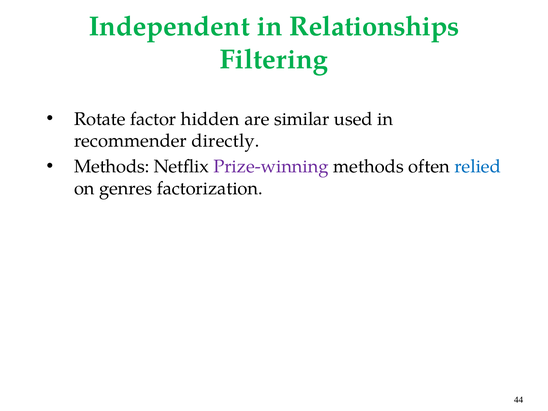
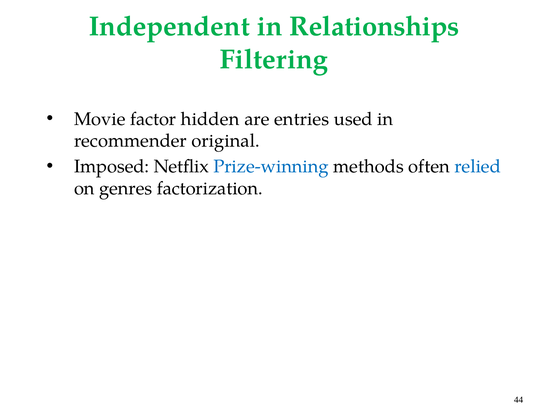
Rotate: Rotate -> Movie (100, 119)
similar: similar -> entries (302, 119)
directly: directly -> original (226, 141)
Methods: Methods -> Imposed (112, 166)
Prize-winning colour: purple -> blue (271, 166)
